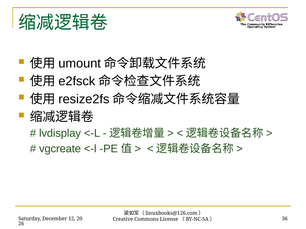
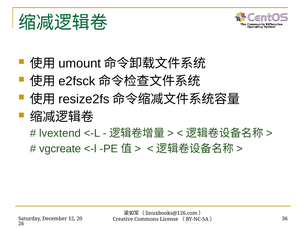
lvdisplay: lvdisplay -> lvextend (60, 134)
